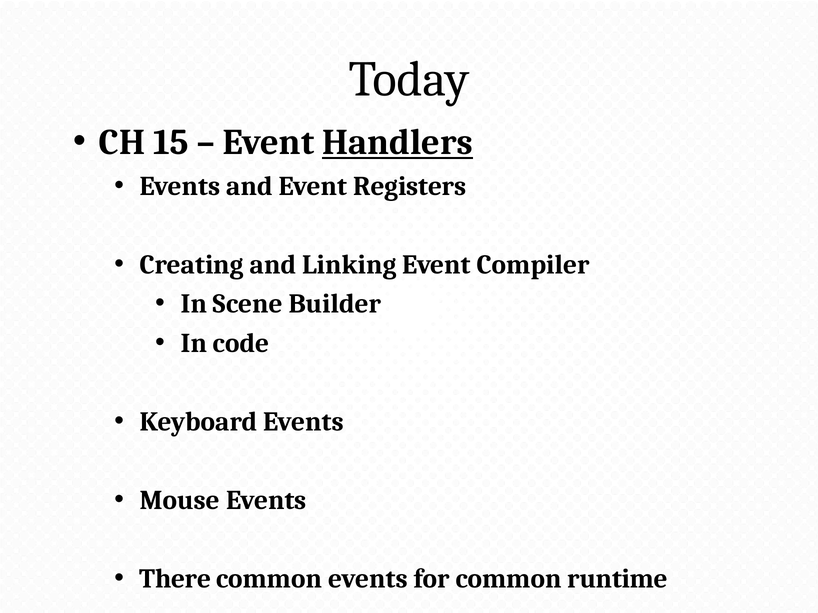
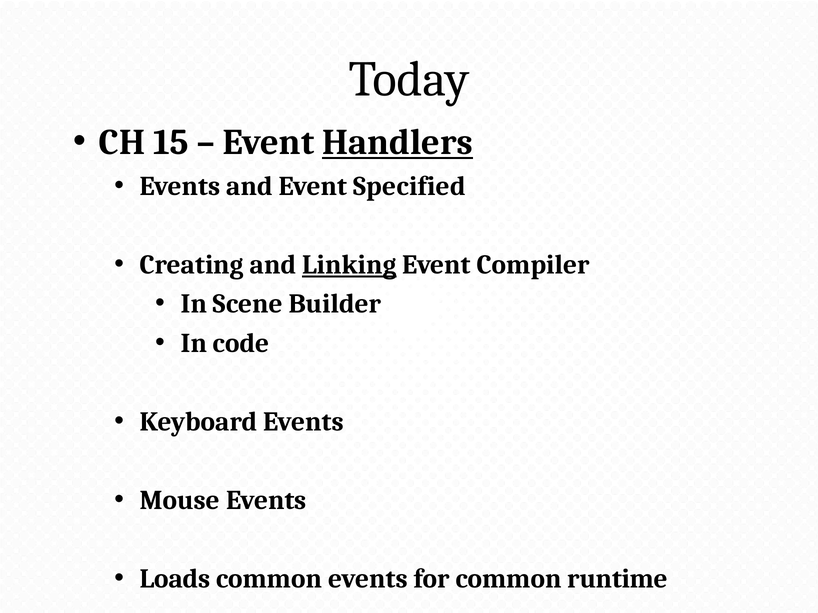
Registers: Registers -> Specified (410, 186)
Linking underline: none -> present (349, 265)
There: There -> Loads (175, 579)
